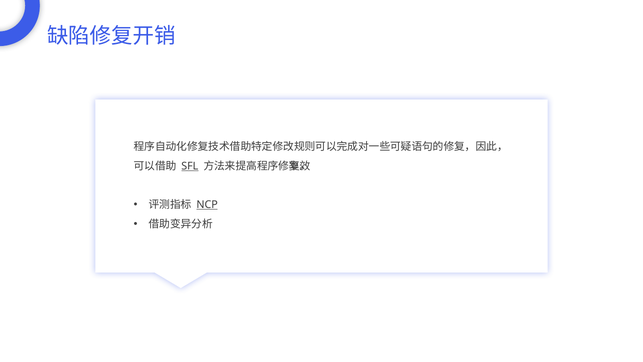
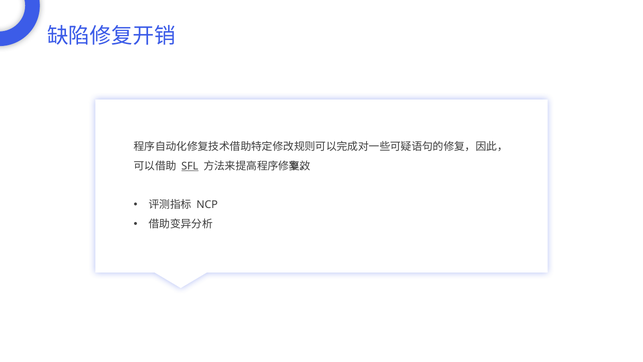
NCP underline: present -> none (207, 205)
